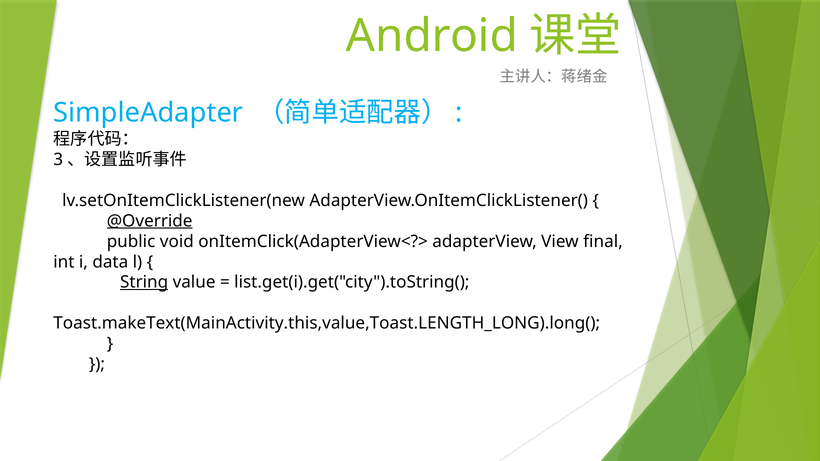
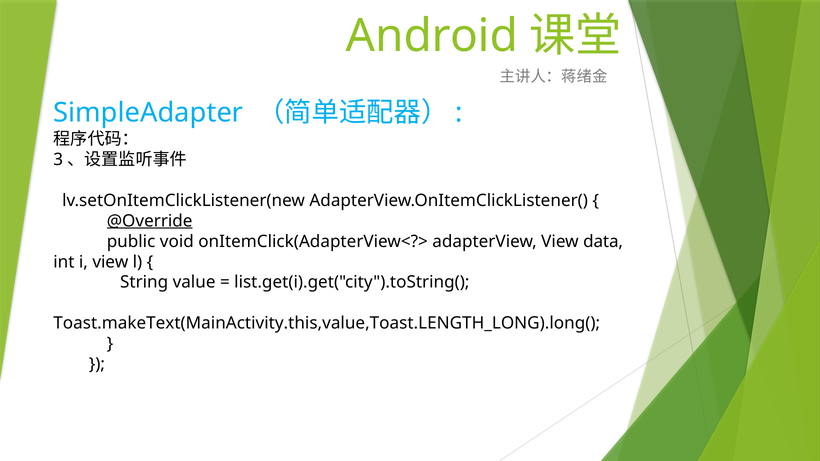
final: final -> data (603, 241)
i data: data -> view (110, 262)
String underline: present -> none (144, 283)
